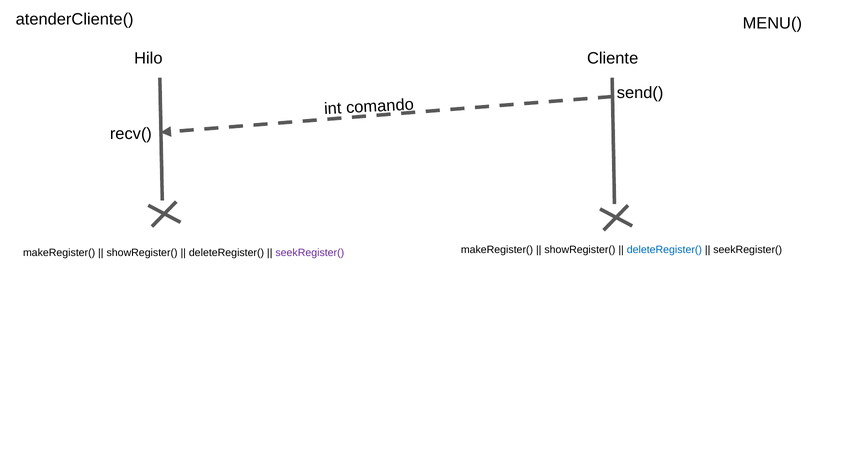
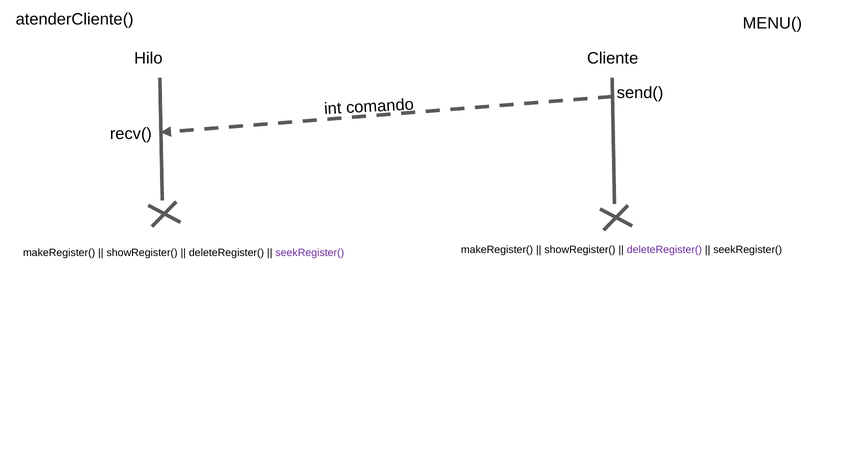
deleteRegister( colour: blue -> purple (664, 250)
